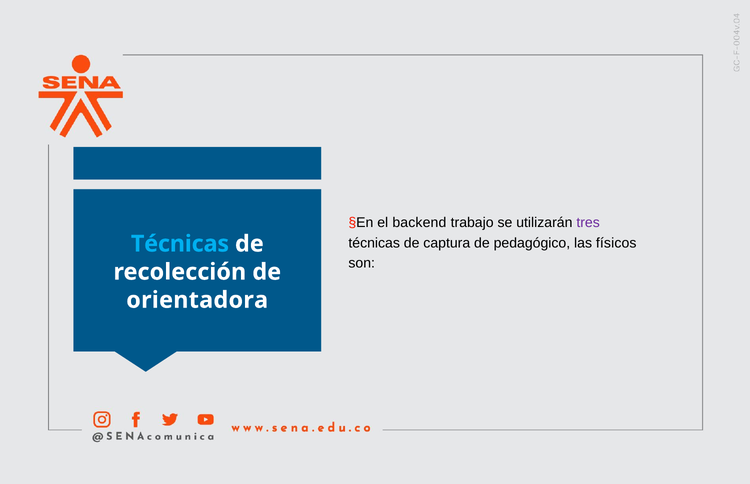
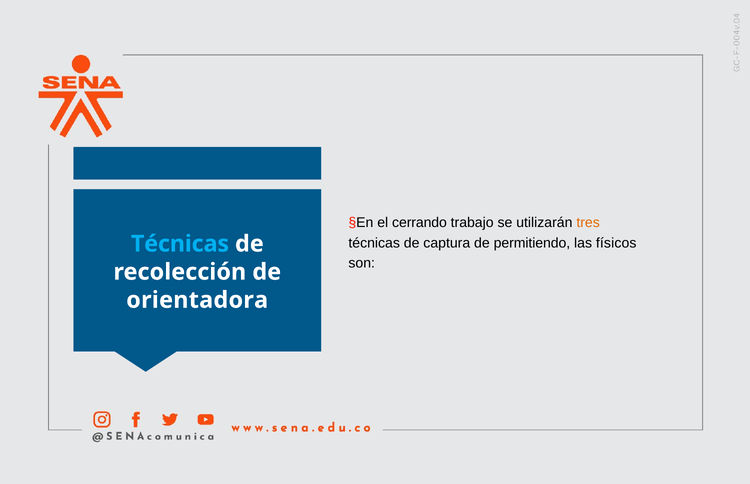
backend: backend -> cerrando (419, 223)
tres colour: purple -> orange (588, 223)
pedagógico: pedagógico -> permitiendo (532, 243)
